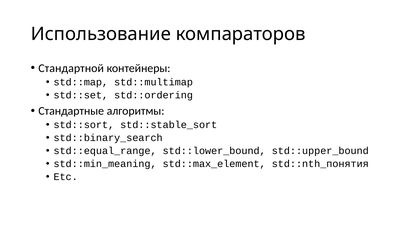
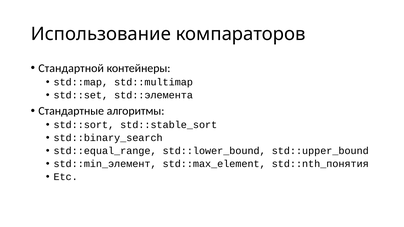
std::ordering: std::ordering -> std::элемента (154, 95)
std::min_meaning: std::min_meaning -> std::min_элемент (105, 164)
